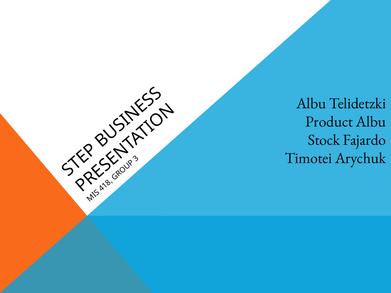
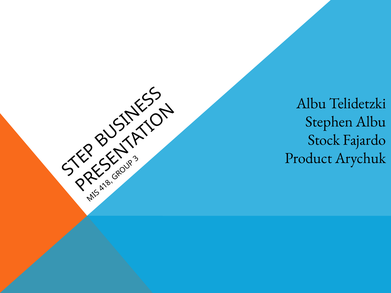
Product: Product -> Stephen (329, 122)
Timotei: Timotei -> Product (308, 158)
